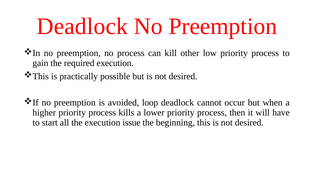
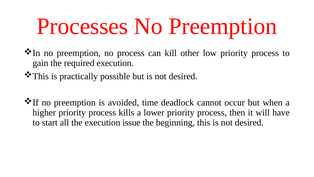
Deadlock: Deadlock -> Processes (82, 26)
loop: loop -> time (150, 102)
